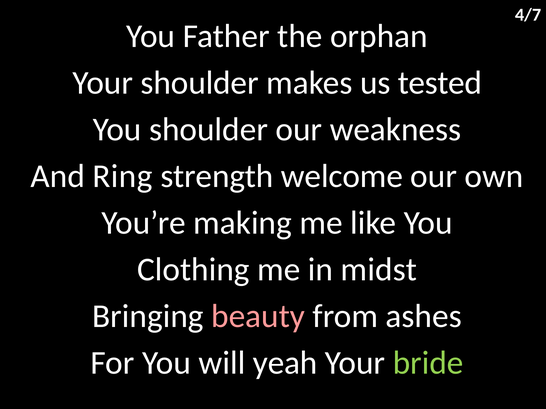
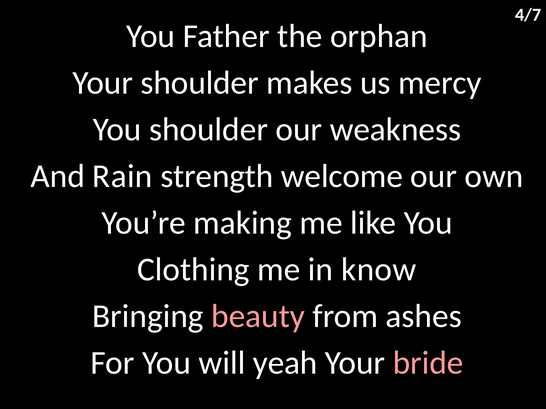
tested: tested -> mercy (440, 83)
Ring: Ring -> Rain (122, 176)
midst: midst -> know (379, 270)
bride colour: light green -> pink (428, 363)
